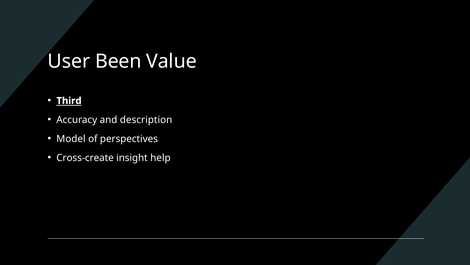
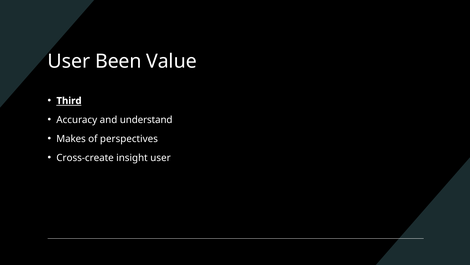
description: description -> understand (146, 120)
Model: Model -> Makes (71, 139)
insight help: help -> user (160, 158)
